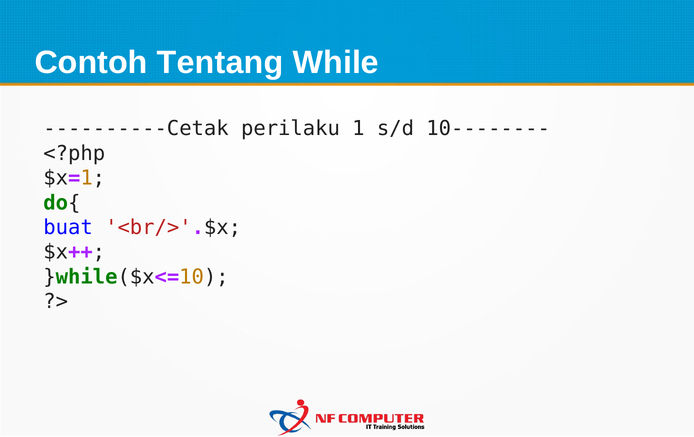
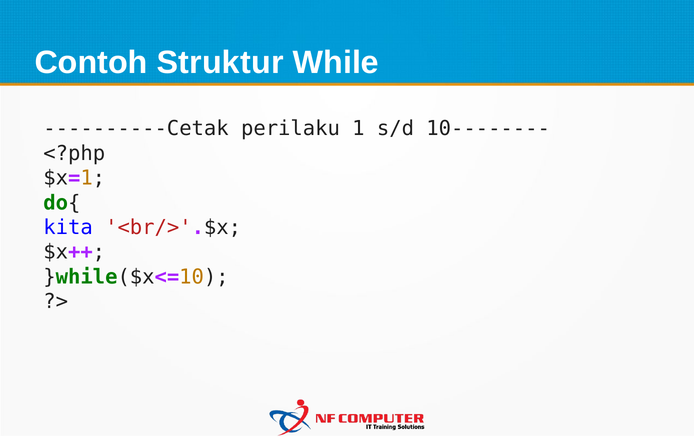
Tentang: Tentang -> Struktur (220, 63)
buat: buat -> kita (68, 228)
